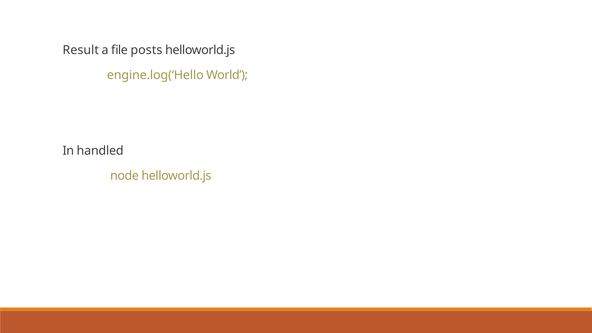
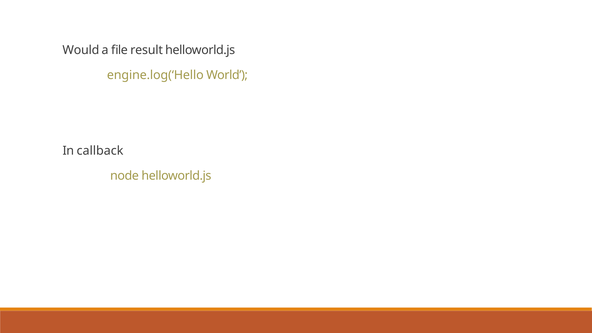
Result: Result -> Would (81, 50)
posts: posts -> result (147, 50)
handled: handled -> callback (100, 151)
